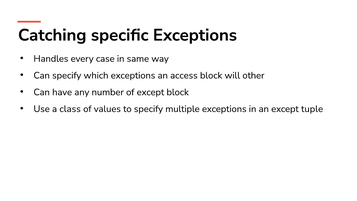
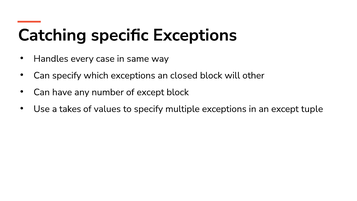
access: access -> closed (184, 75)
class: class -> takes (70, 109)
